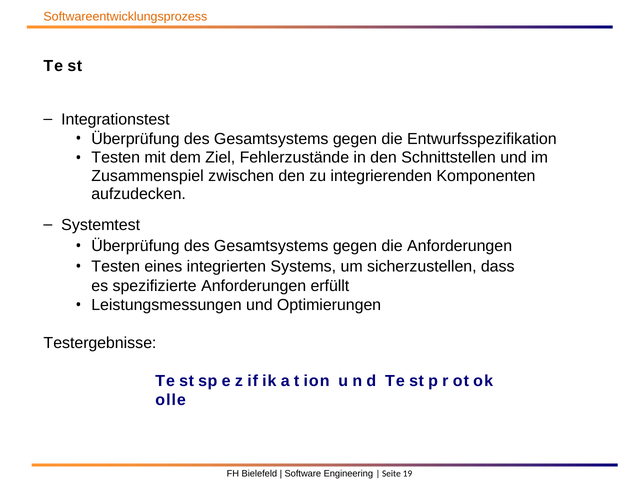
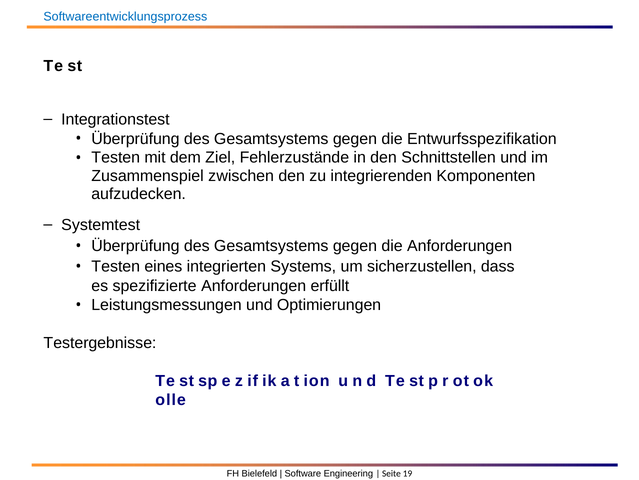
Softwareentwicklungsprozess colour: orange -> blue (125, 17)
